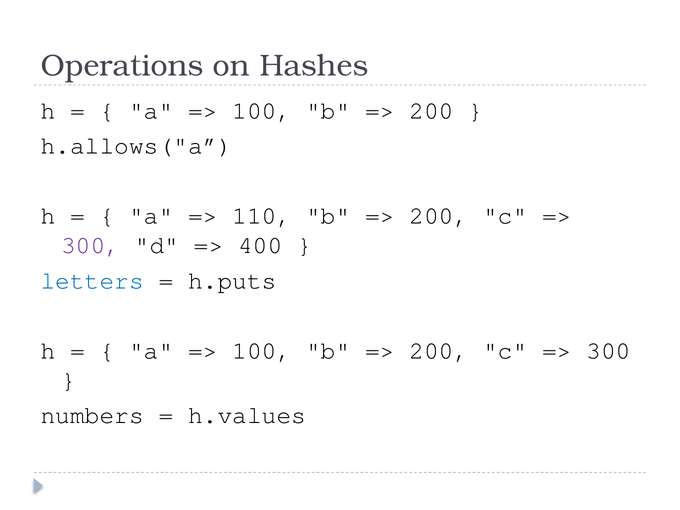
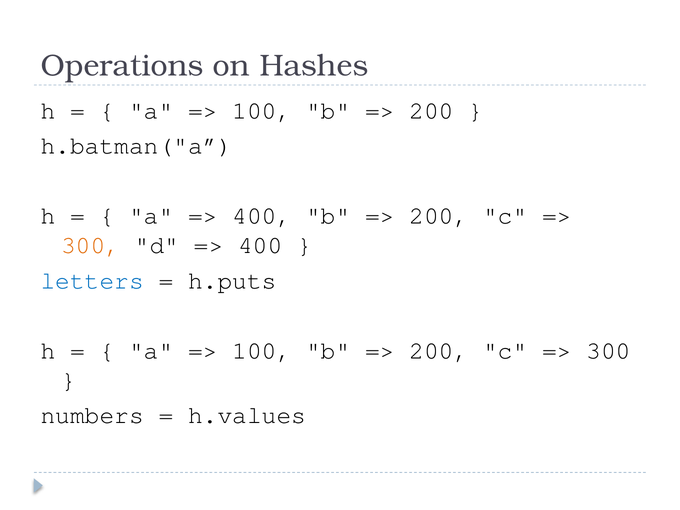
h.allows("a: h.allows("a -> h.batman("a (137, 146)
110: 110 -> 400 (262, 216)
300 colour: purple -> orange (91, 245)
